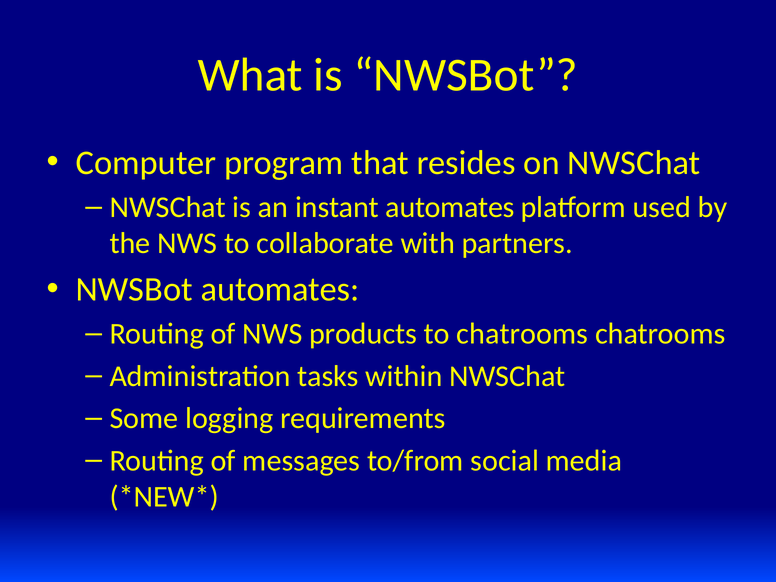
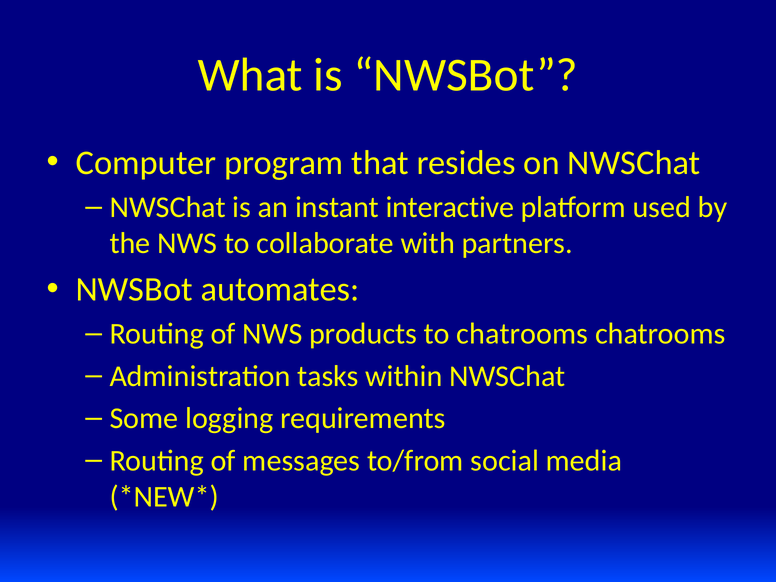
instant automates: automates -> interactive (450, 207)
